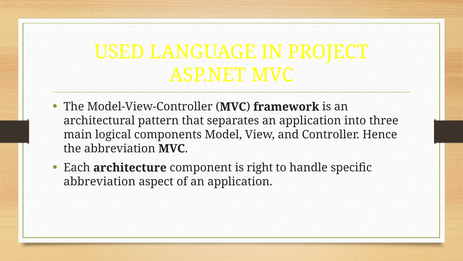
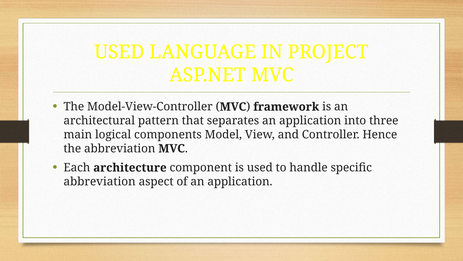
is right: right -> used (260, 167)
